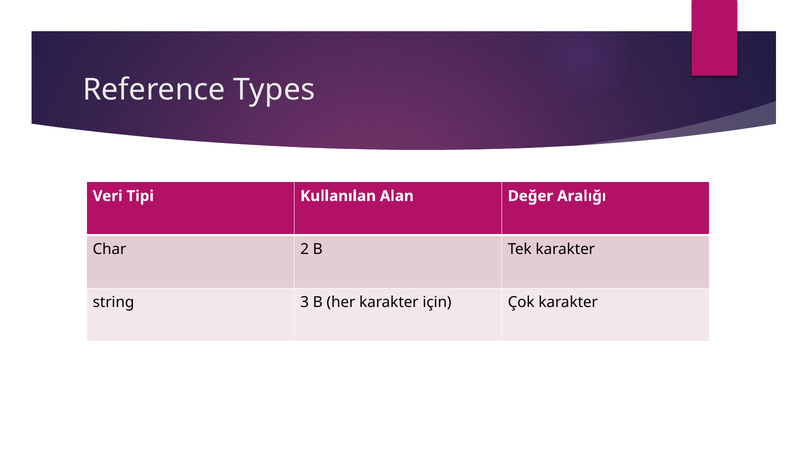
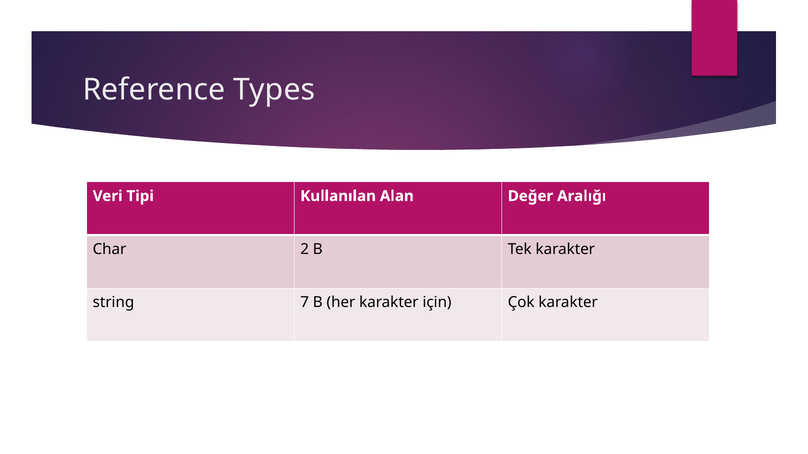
3: 3 -> 7 (305, 303)
